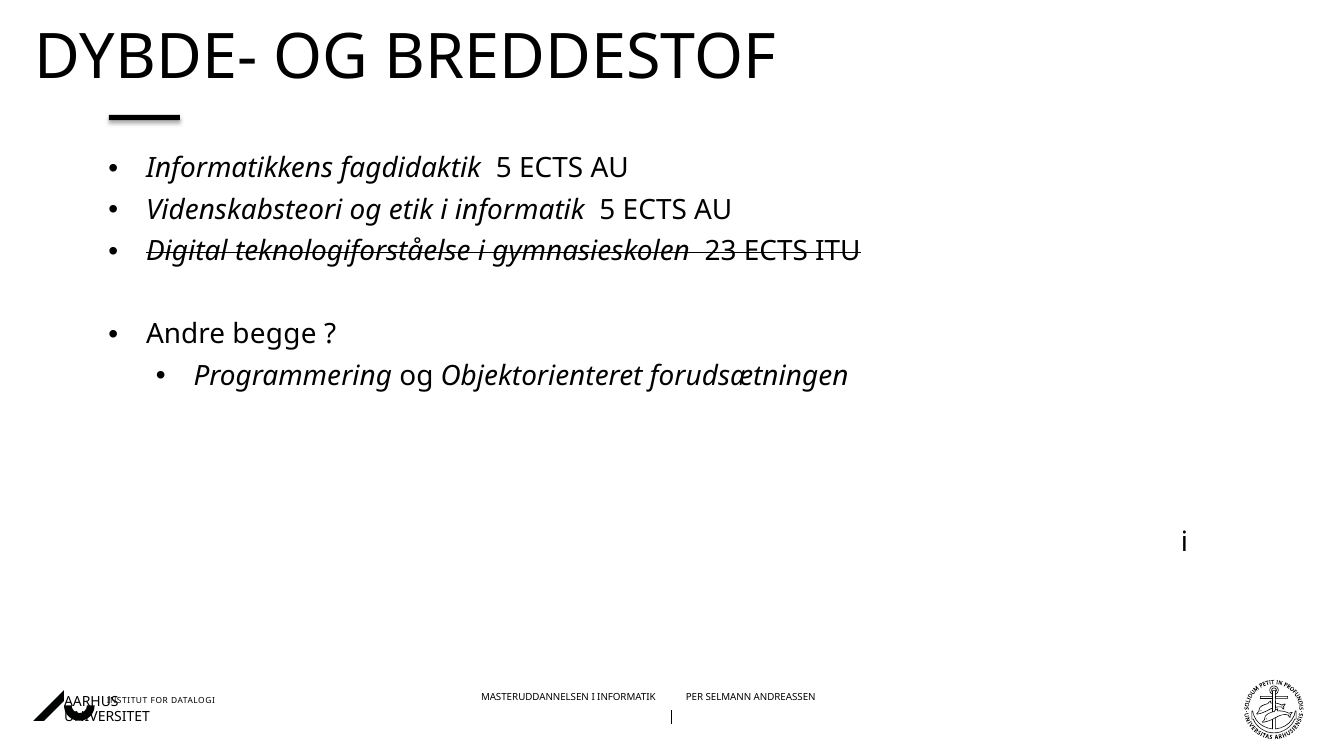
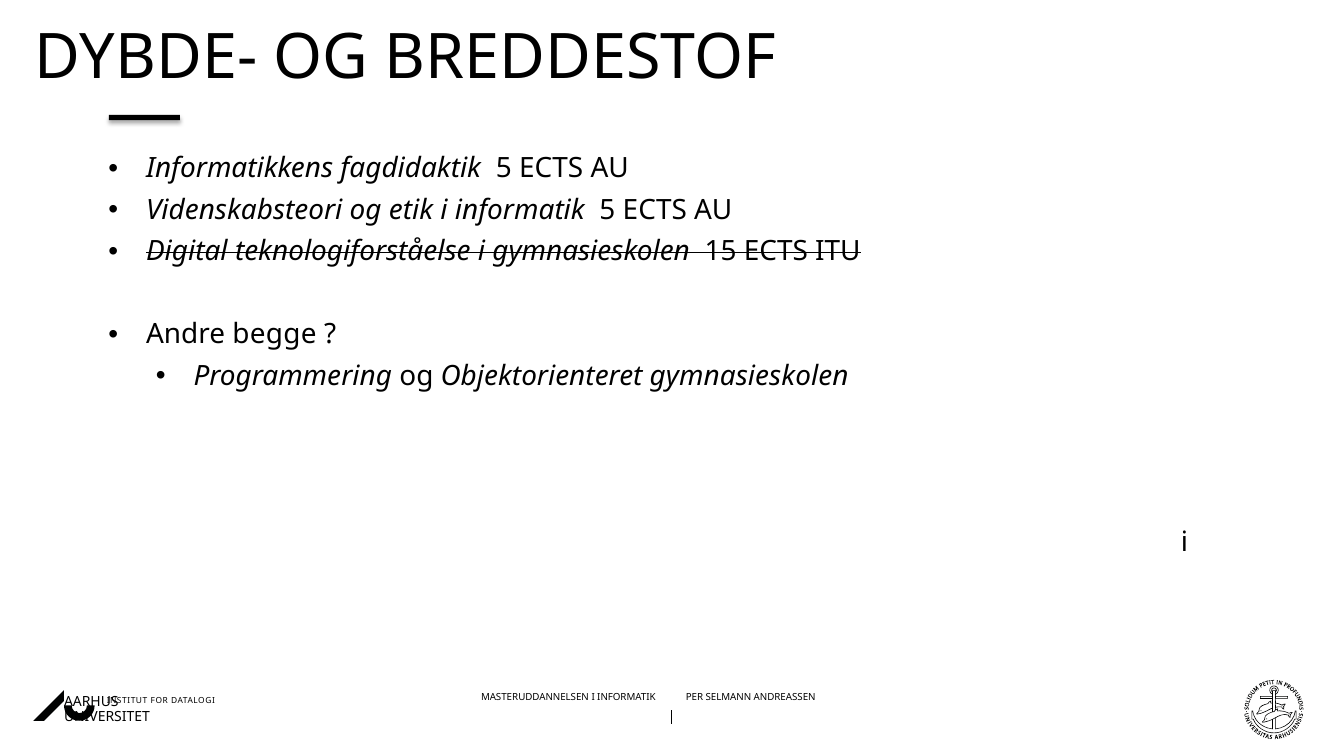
23: 23 -> 15 (721, 251)
Objektorienteret forudsætningen: forudsætningen -> gymnasieskolen (749, 376)
